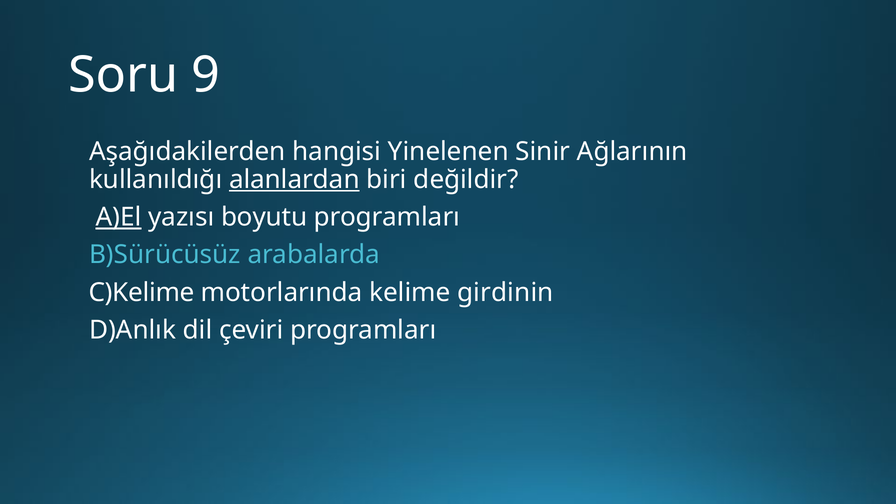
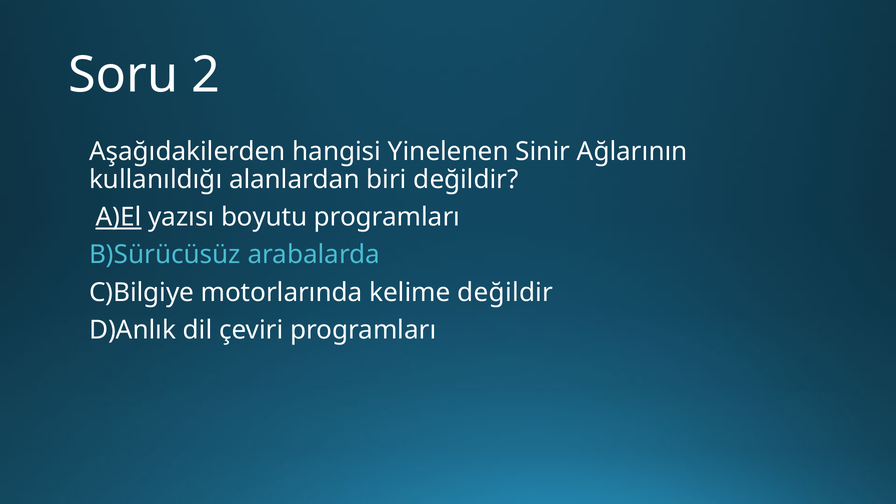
9: 9 -> 2 (206, 75)
alanlardan underline: present -> none (294, 180)
C)Kelime: C)Kelime -> C)Bilgiye (142, 292)
kelime girdinin: girdinin -> değildir (505, 292)
